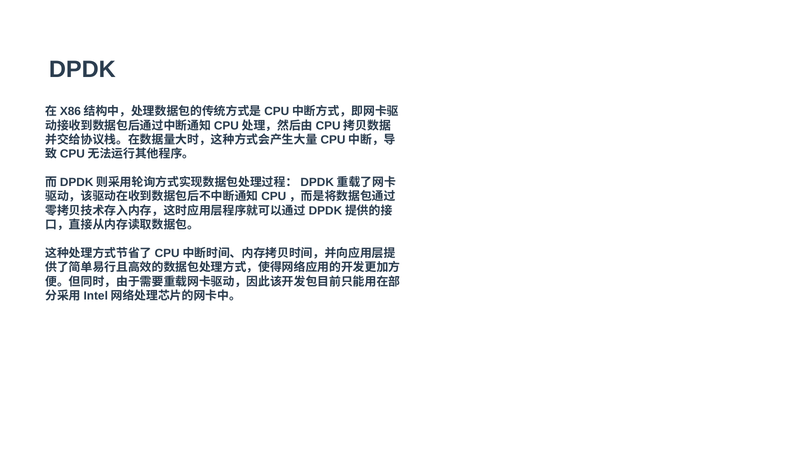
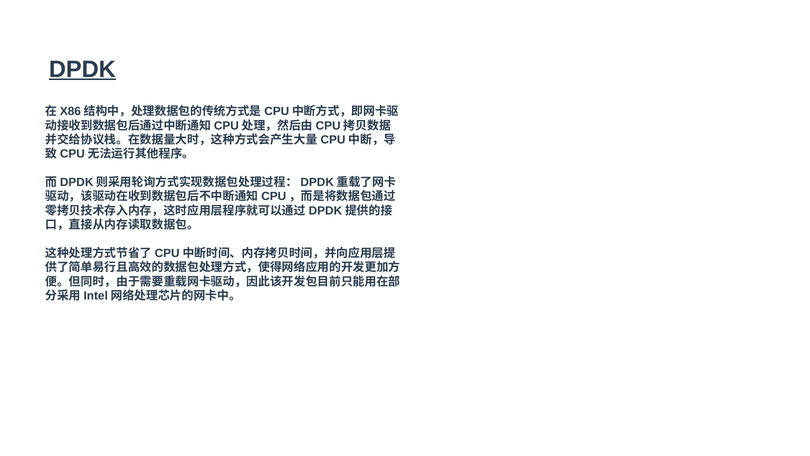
DPDK underline: none -> present (82, 69)
